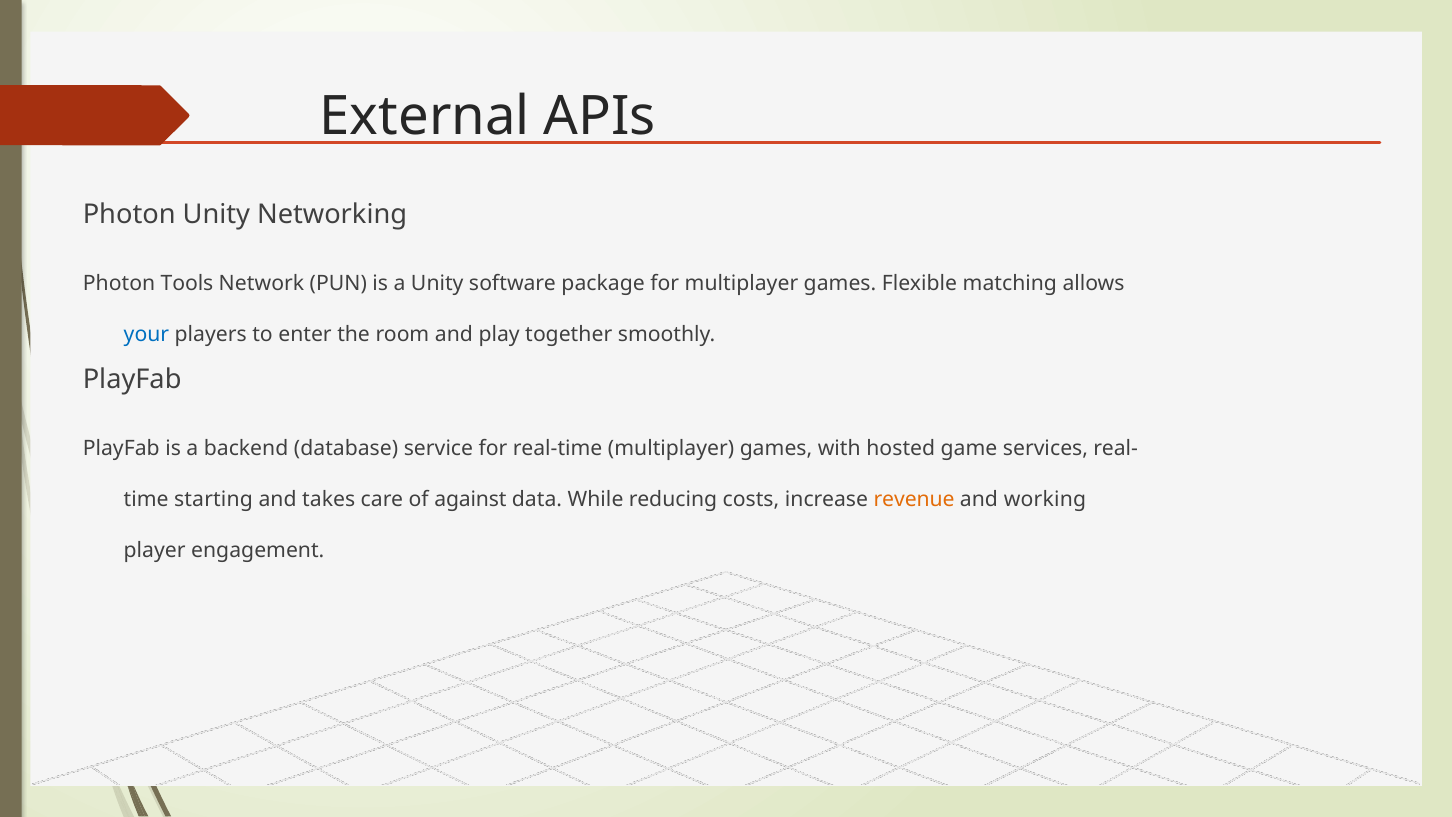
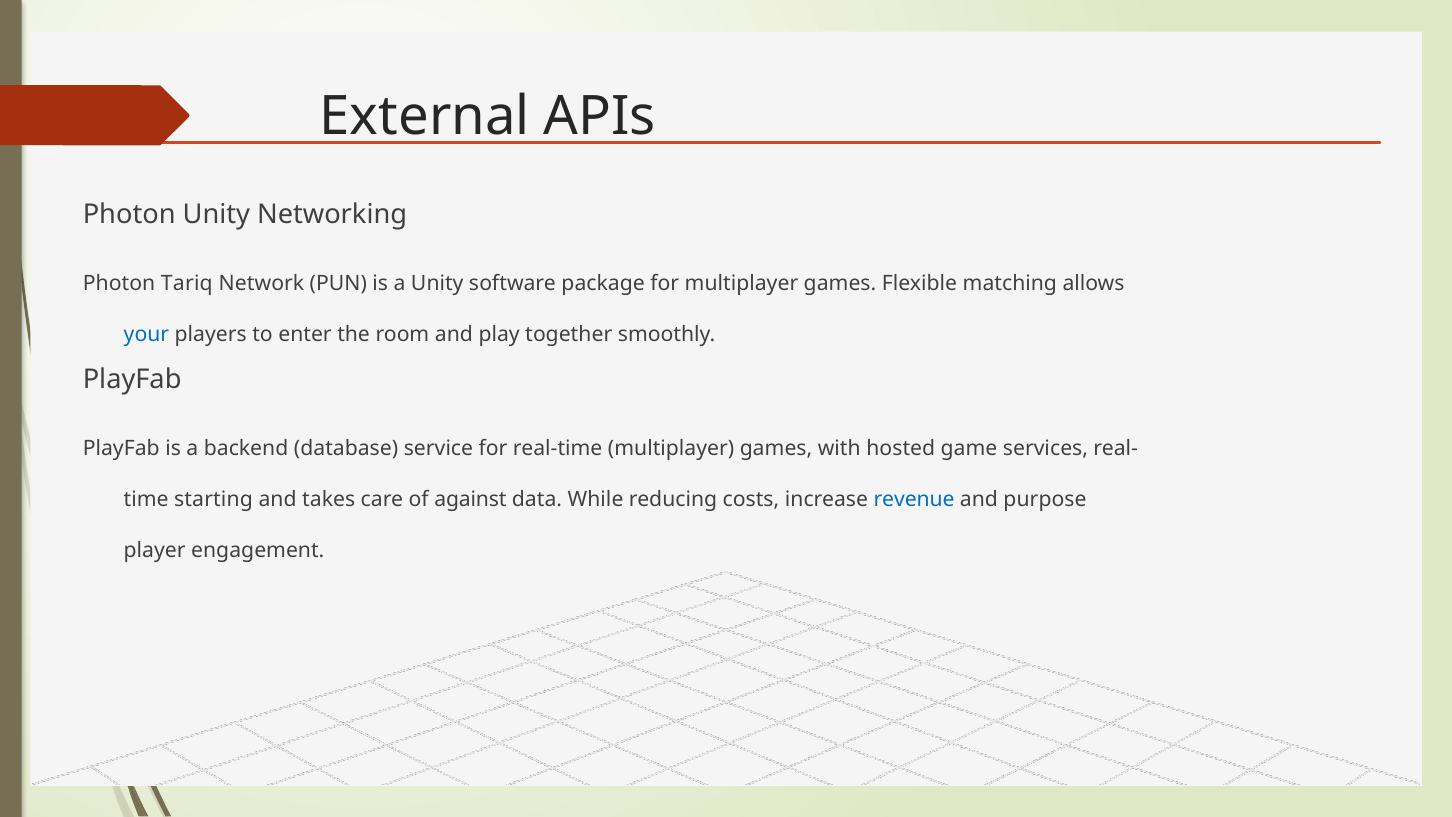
Tools: Tools -> Tariq (187, 284)
revenue colour: orange -> blue (914, 499)
working: working -> purpose (1045, 499)
